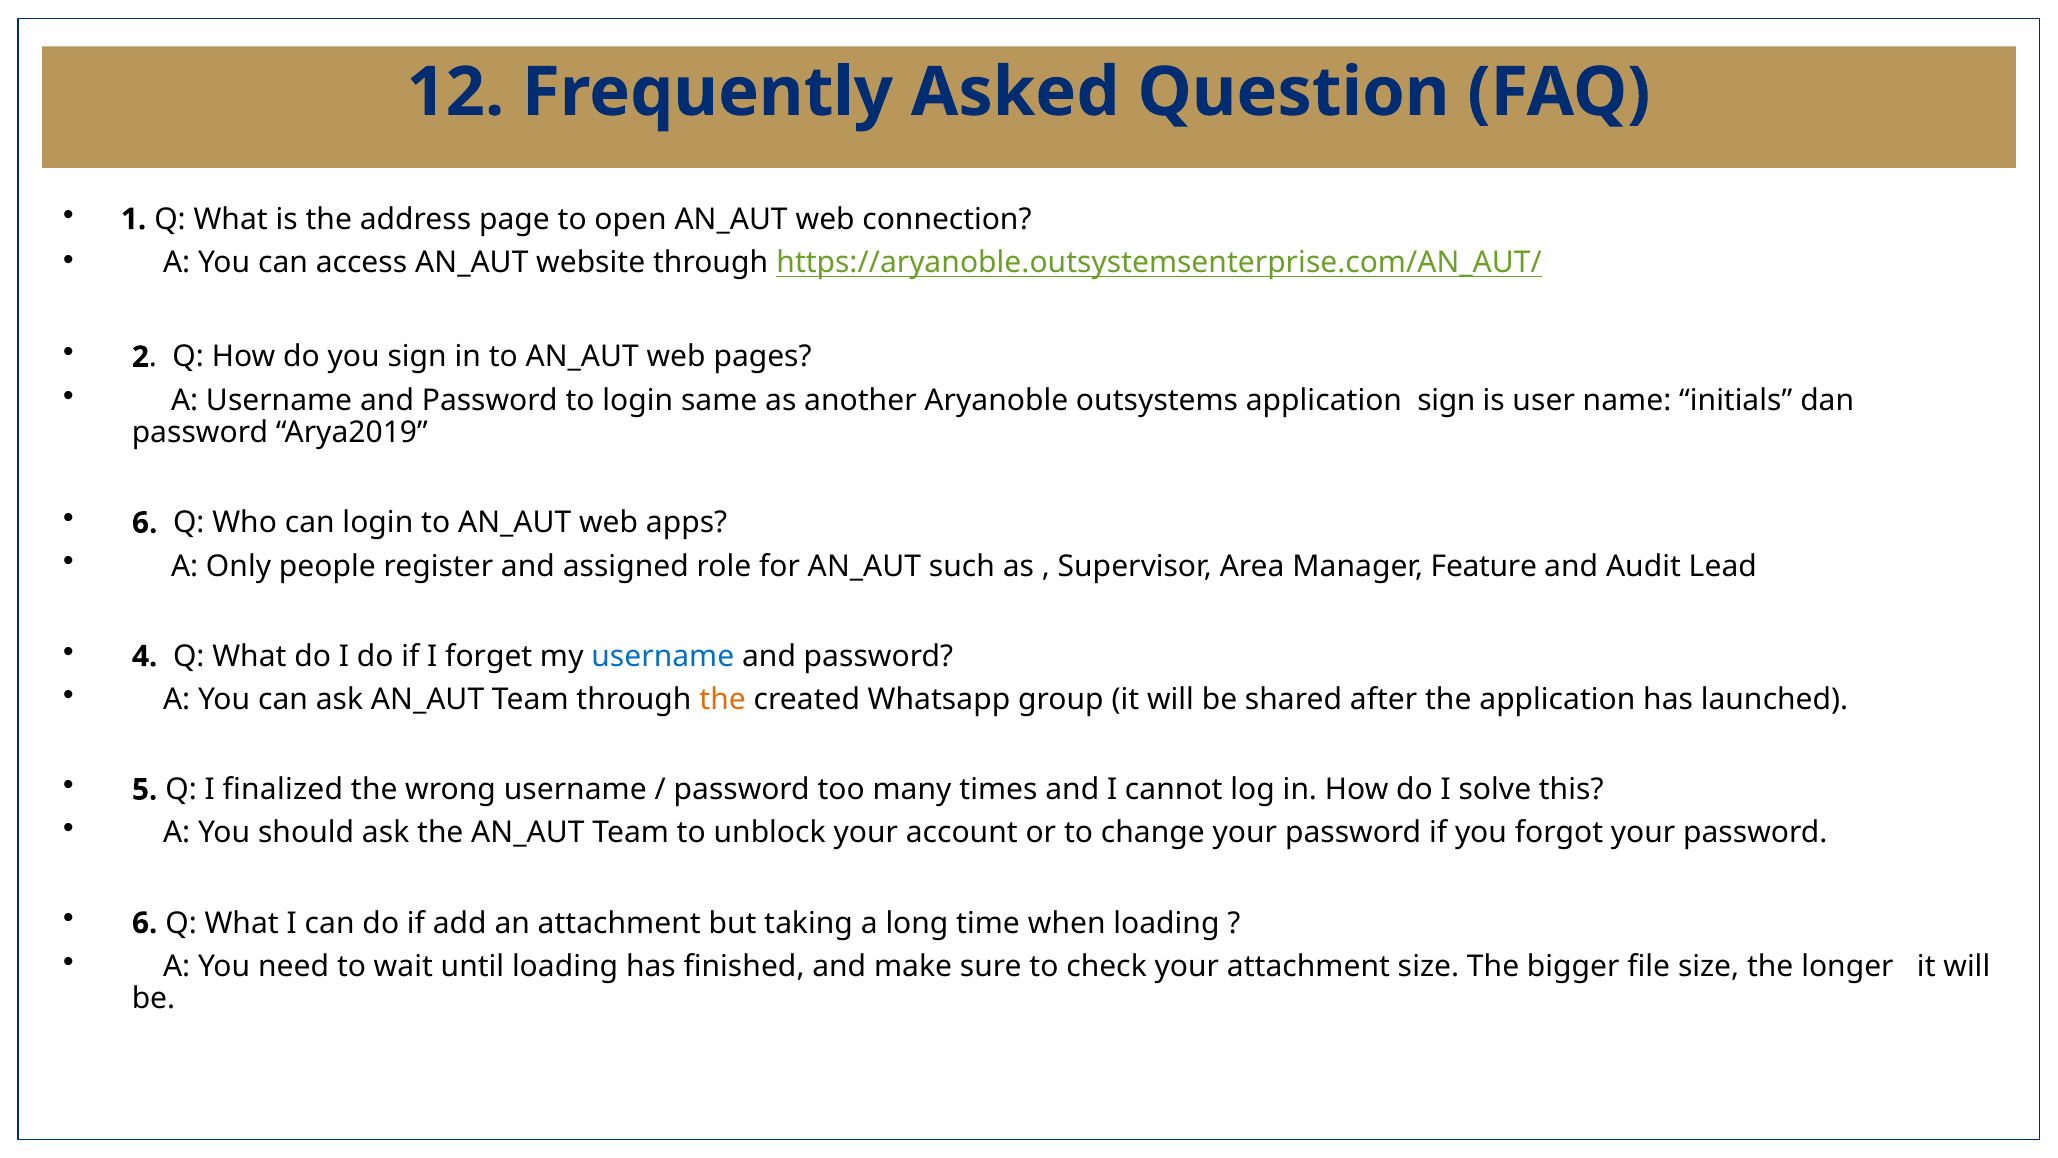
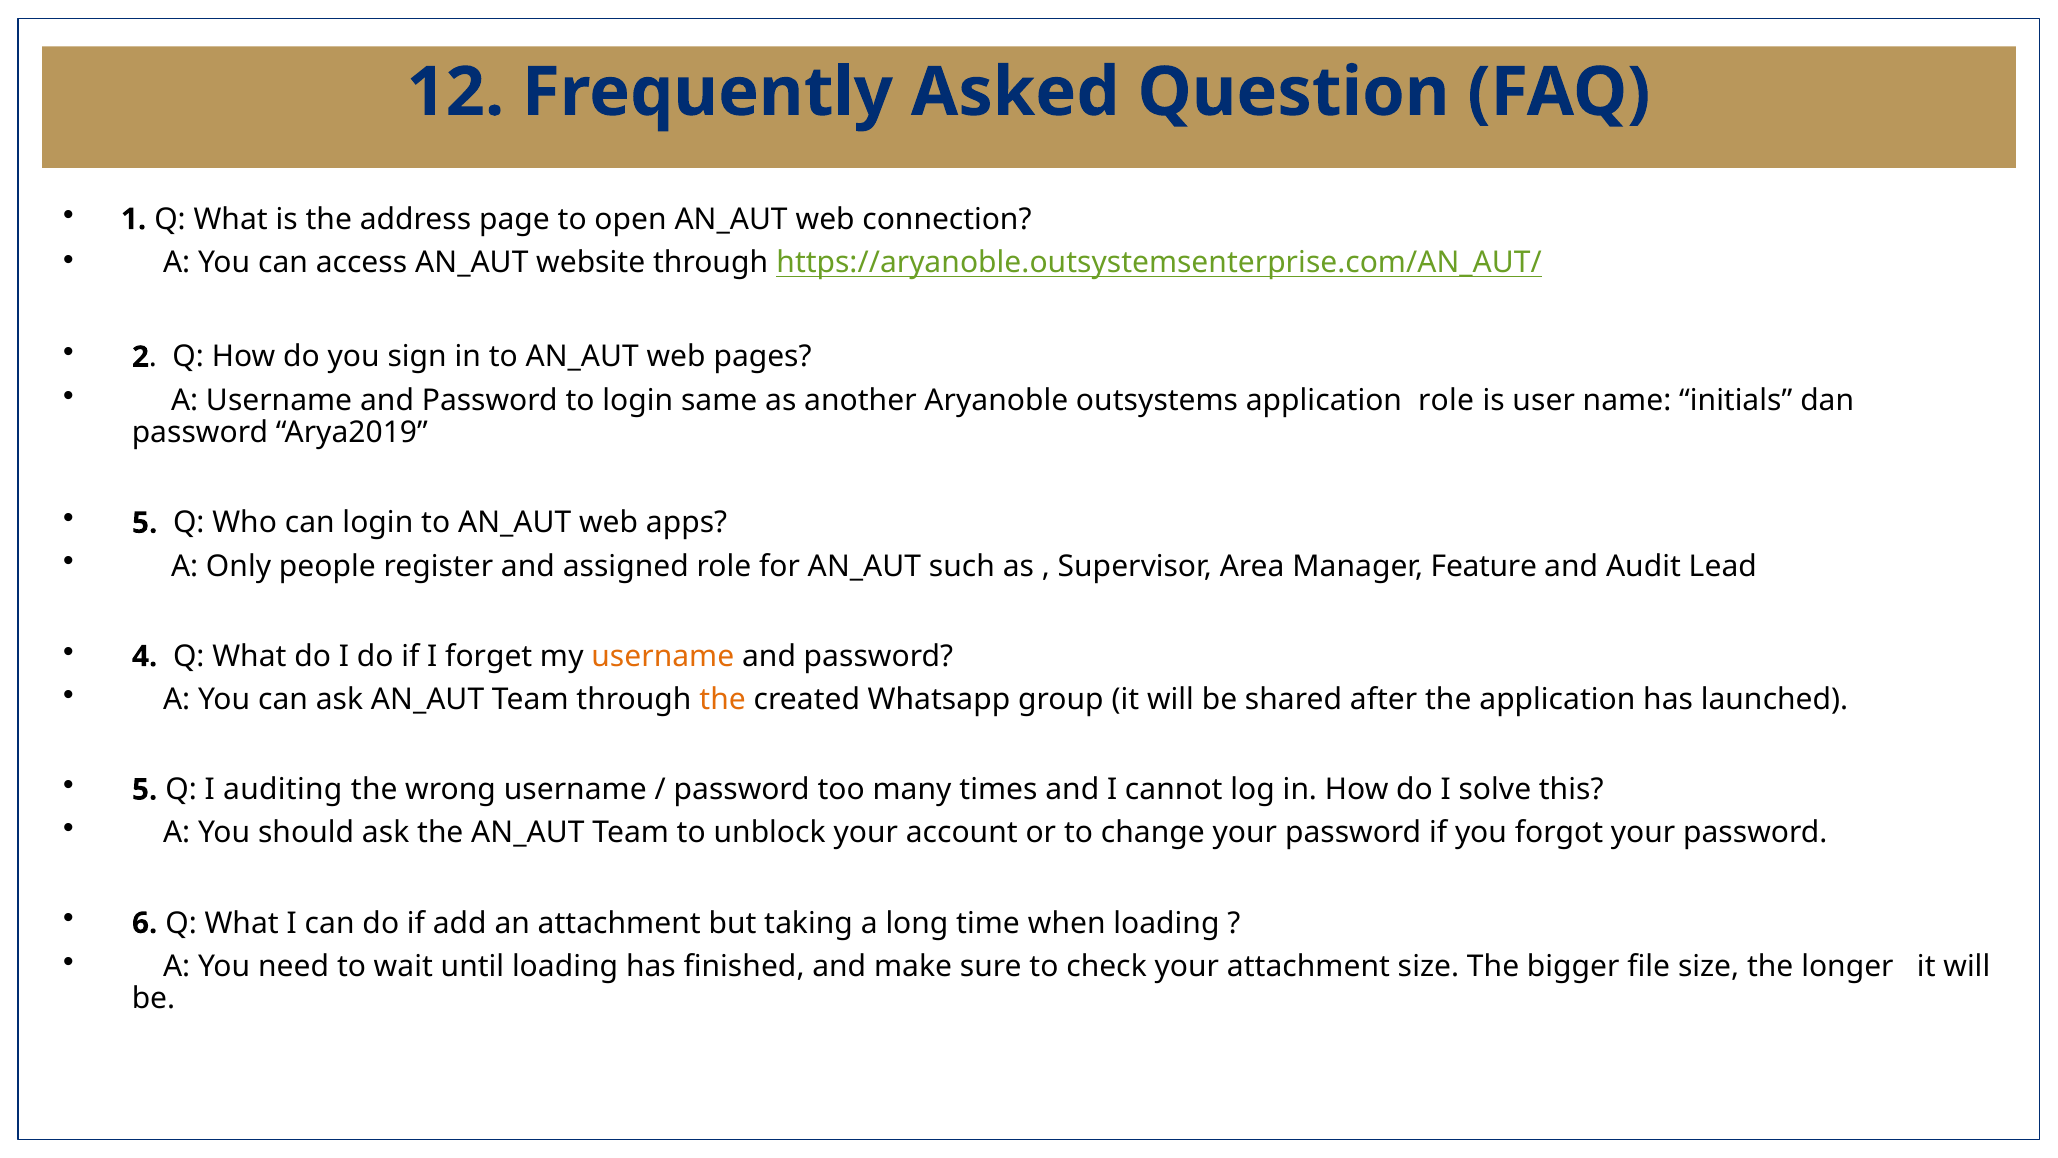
application sign: sign -> role (1446, 400)
6: 6 -> 5 (145, 523)
username colour: blue -> orange (663, 656)
finalized: finalized -> auditing (283, 789)
